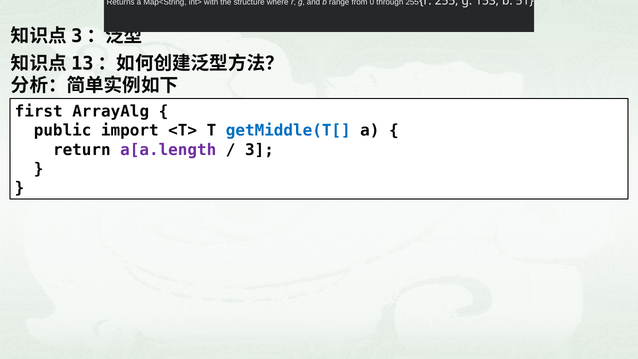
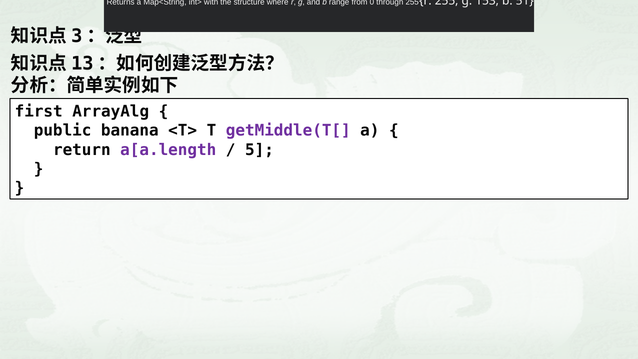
import: import -> banana (130, 131)
getMiddle(T[ colour: blue -> purple (288, 131)
3: 3 -> 5 (259, 150)
